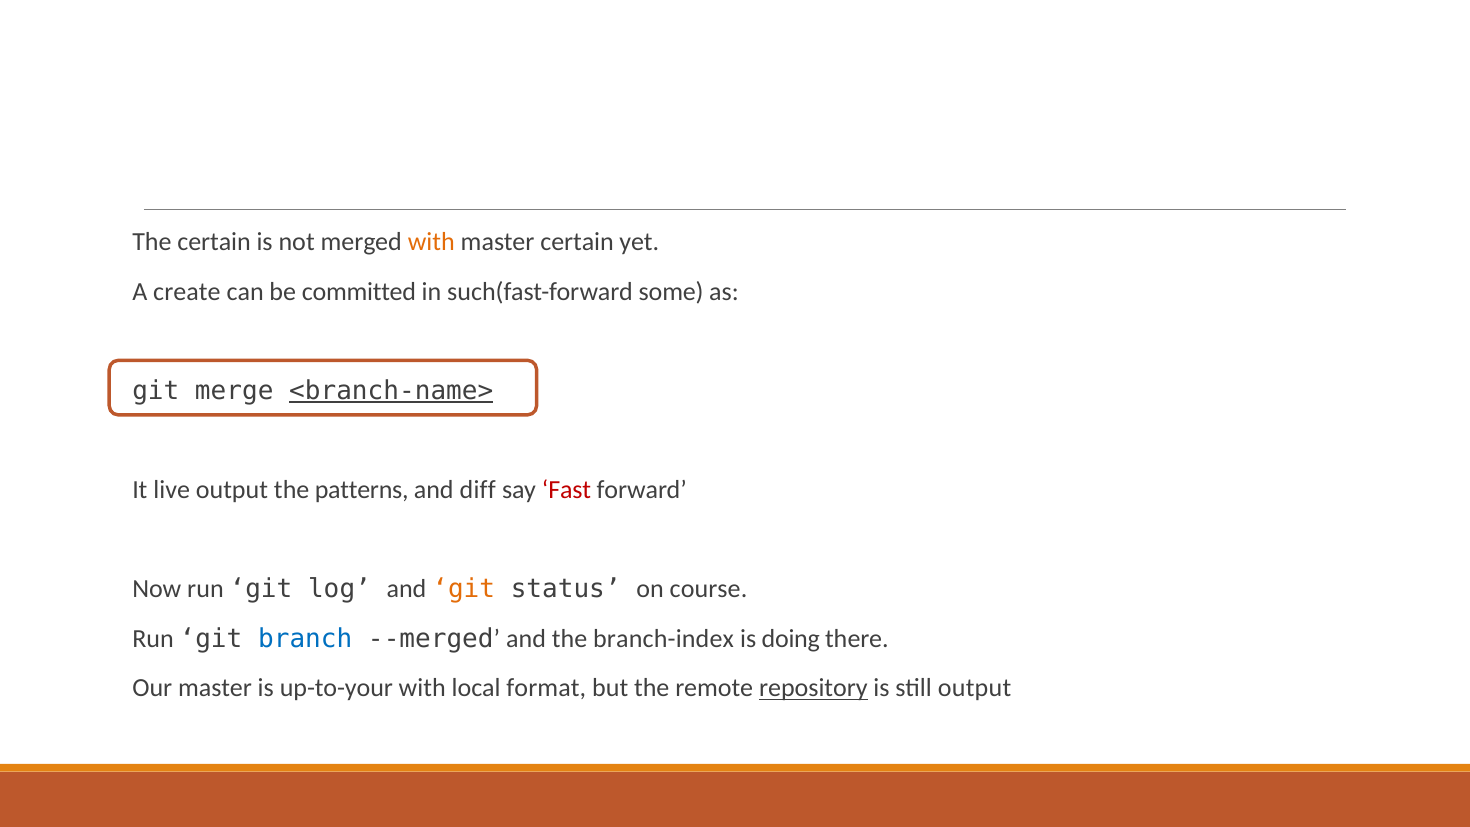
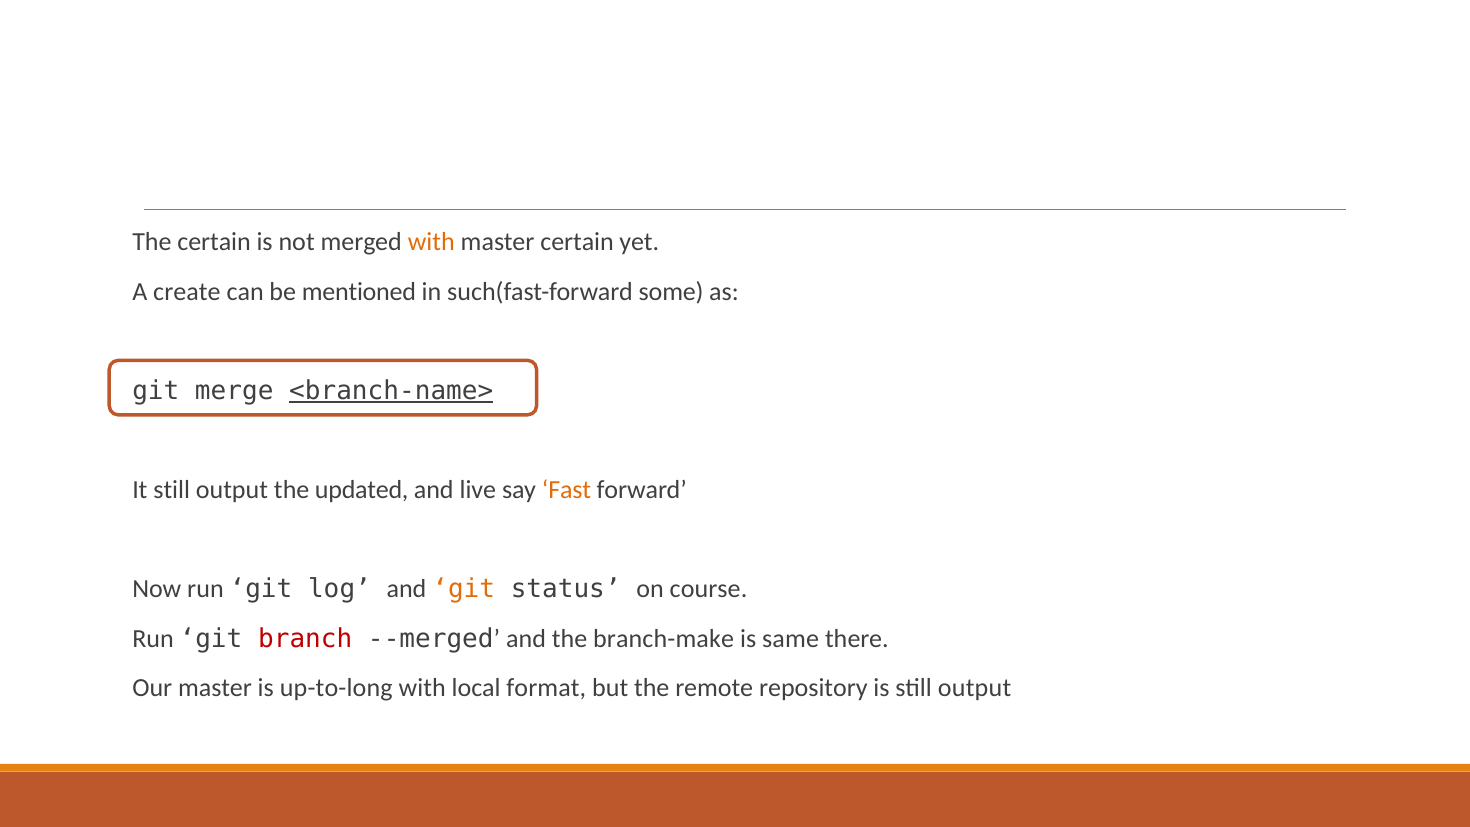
committed: committed -> mentioned (359, 292)
It live: live -> still (172, 490)
patterns: patterns -> updated (362, 490)
diff: diff -> live (478, 490)
Fast colour: red -> orange (567, 490)
branch colour: blue -> red (305, 638)
branch-index: branch-index -> branch-make (664, 638)
doing: doing -> same (791, 638)
up-to-your: up-to-your -> up-to-long (336, 688)
repository underline: present -> none (813, 688)
